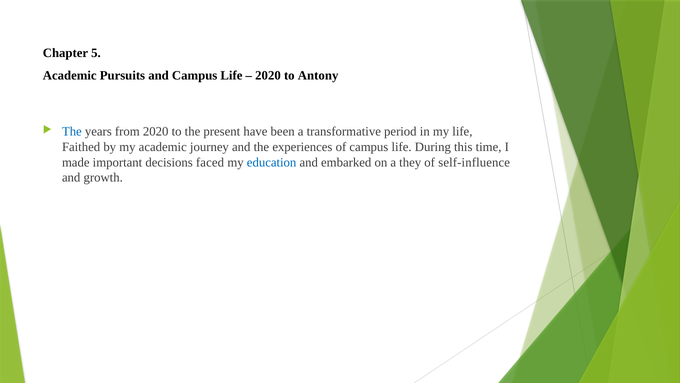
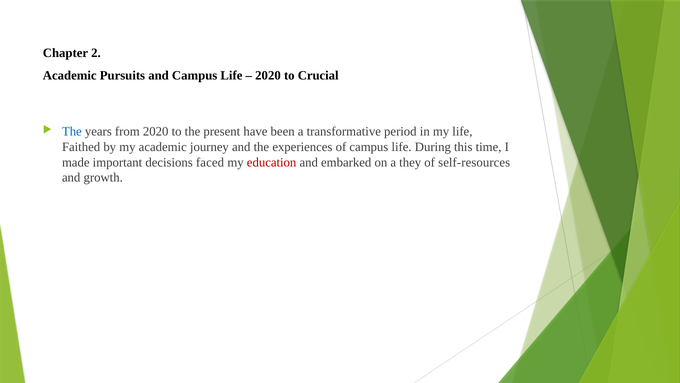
5: 5 -> 2 (96, 53)
Antony: Antony -> Crucial (318, 76)
education colour: blue -> red (272, 162)
self-influence: self-influence -> self-resources (474, 162)
